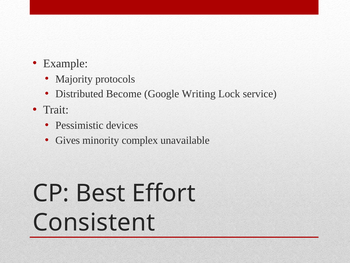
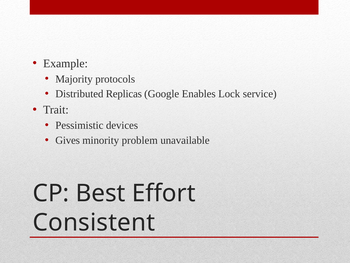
Become: Become -> Replicas (124, 94)
Writing: Writing -> Enables (199, 94)
complex: complex -> problem (140, 140)
